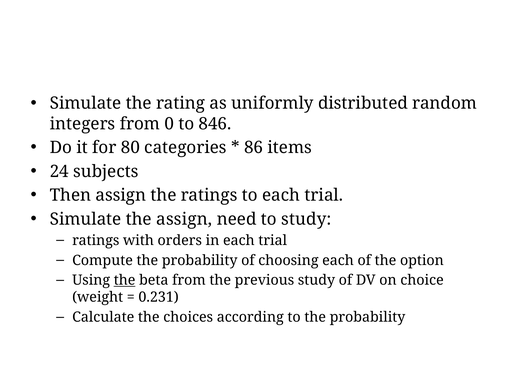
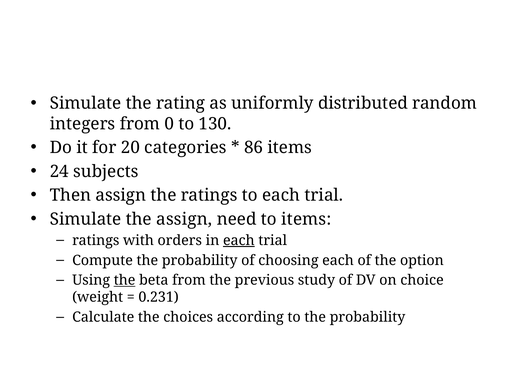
846: 846 -> 130 (215, 124)
80: 80 -> 20 (130, 148)
to study: study -> items (306, 219)
each underline: none -> present (239, 241)
